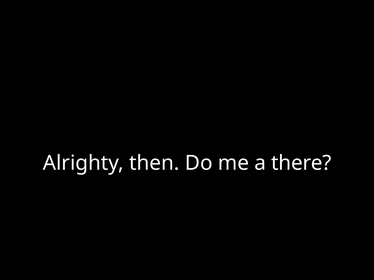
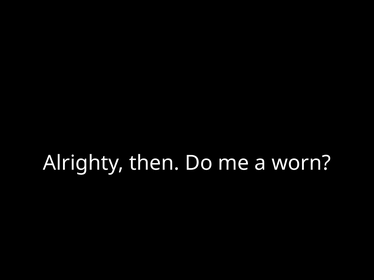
there: there -> worn (301, 163)
